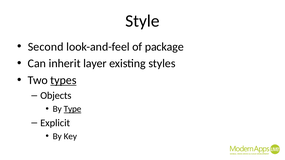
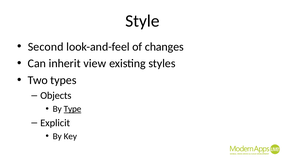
package: package -> changes (164, 47)
layer: layer -> view (95, 64)
types underline: present -> none (63, 80)
